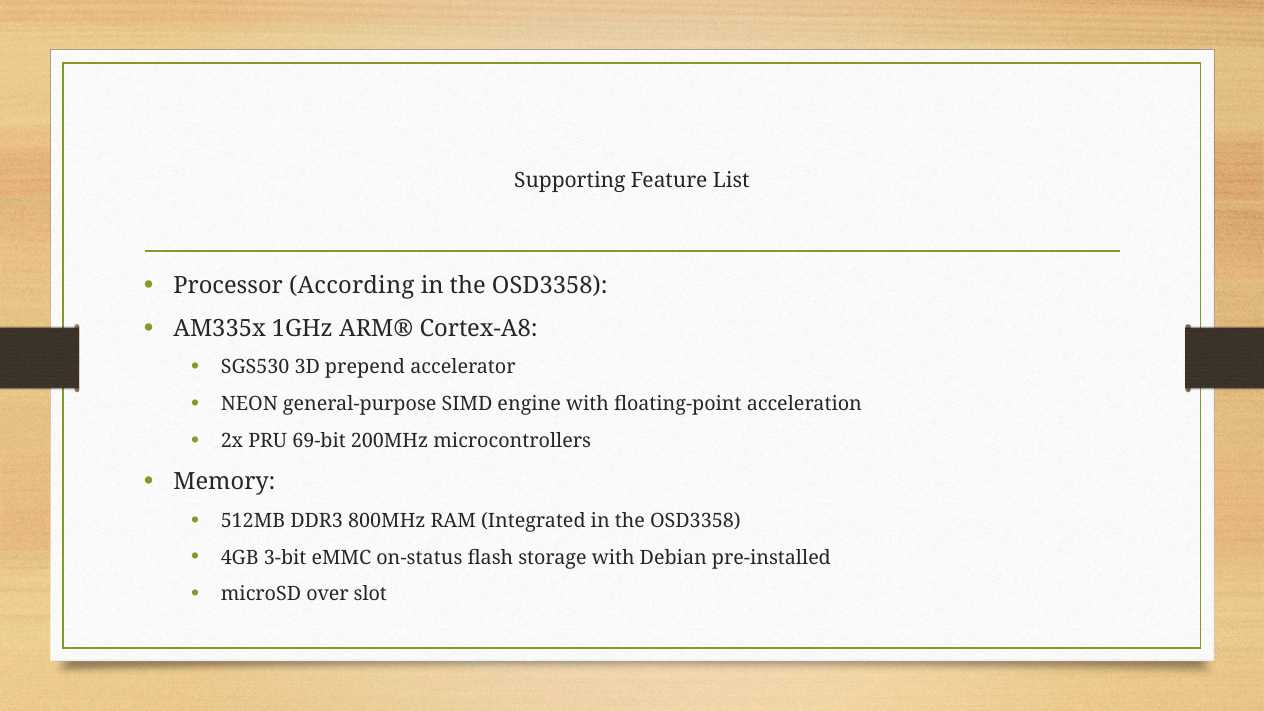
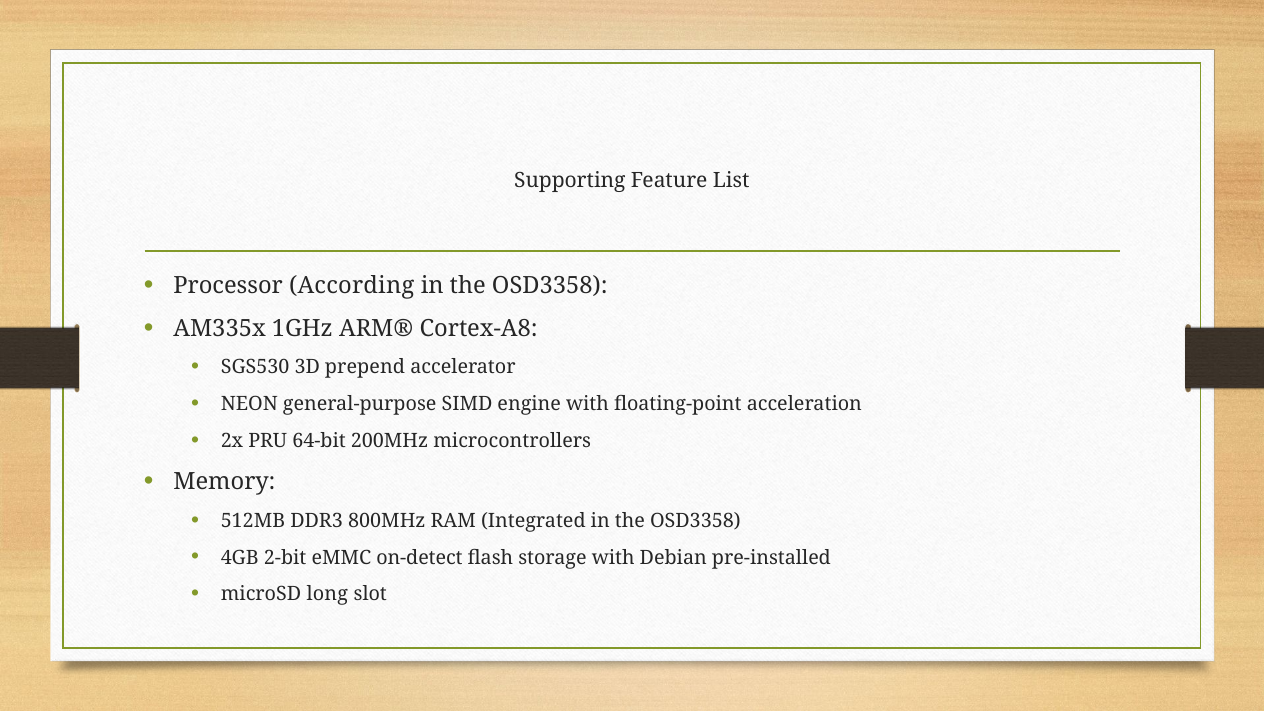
69-bit: 69-bit -> 64-bit (319, 441)
3-bit: 3-bit -> 2-bit (285, 558)
on-status: on-status -> on-detect (419, 558)
over: over -> long (327, 594)
